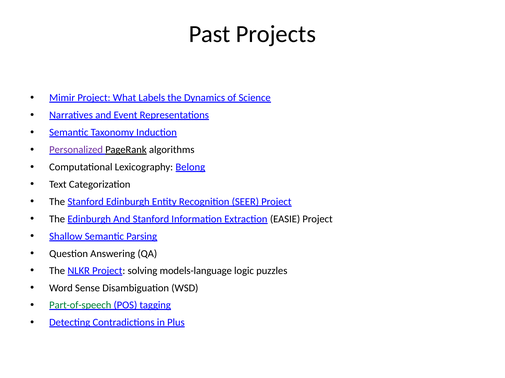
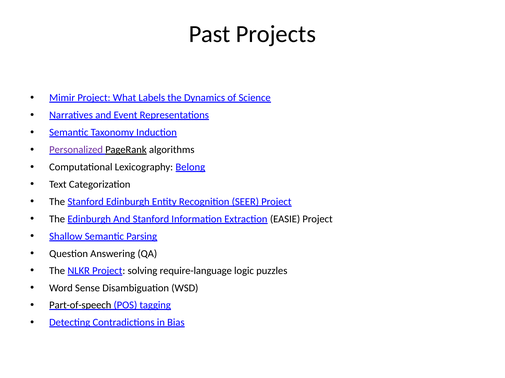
models-language: models-language -> require-language (196, 271)
Part-of-speech colour: green -> black (80, 306)
Plus: Plus -> Bias (176, 323)
